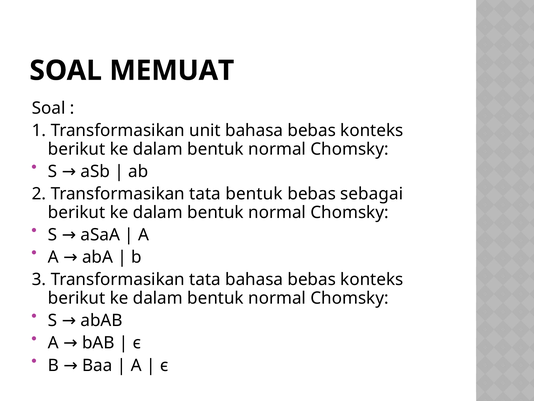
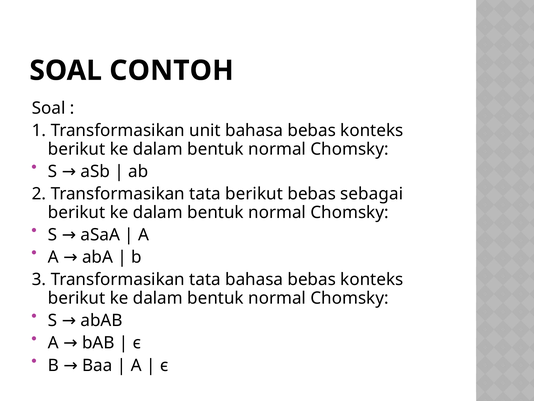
MEMUAT: MEMUAT -> CONTOH (172, 70)
tata bentuk: bentuk -> berikut (254, 194)
